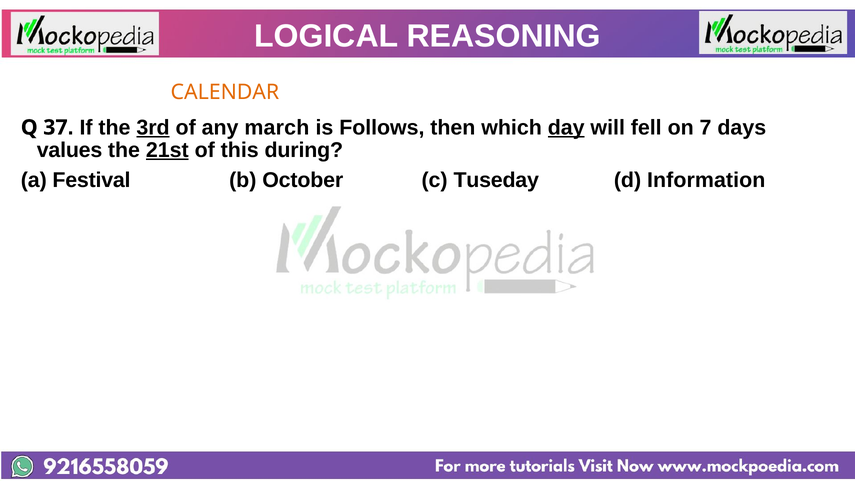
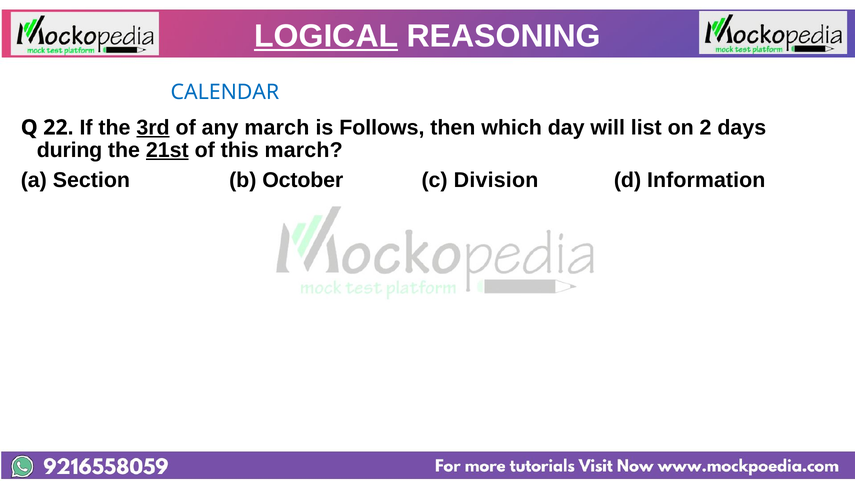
LOGICAL underline: none -> present (326, 36)
CALENDAR colour: orange -> blue (225, 92)
37: 37 -> 22 (55, 128)
day underline: present -> none (566, 128)
fell: fell -> list (646, 128)
7: 7 -> 2 (706, 128)
values: values -> during (70, 150)
this during: during -> march (304, 150)
Festival: Festival -> Section (91, 180)
Tuseday: Tuseday -> Division (496, 180)
